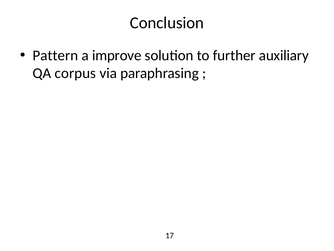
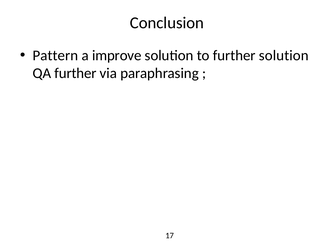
further auxiliary: auxiliary -> solution (284, 55)
QA corpus: corpus -> further (75, 73)
